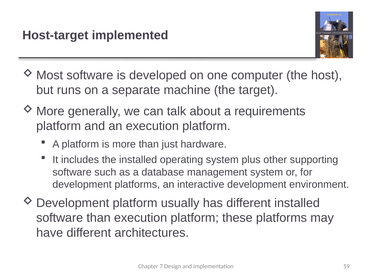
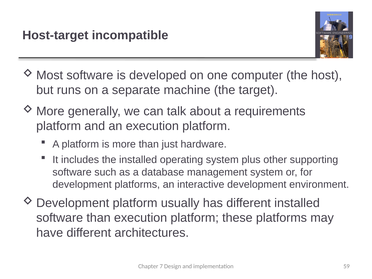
implemented: implemented -> incompatible (130, 35)
